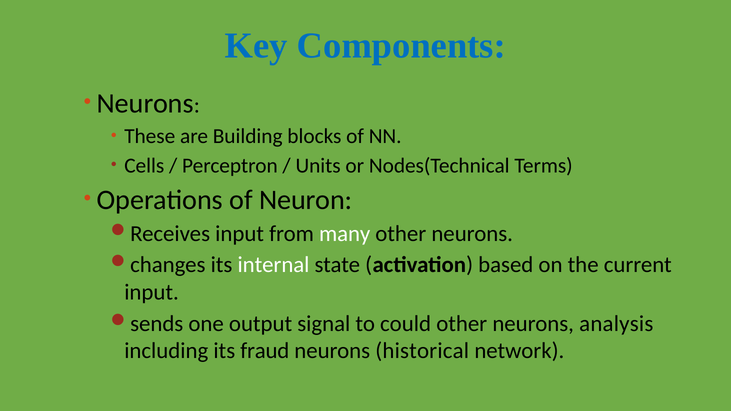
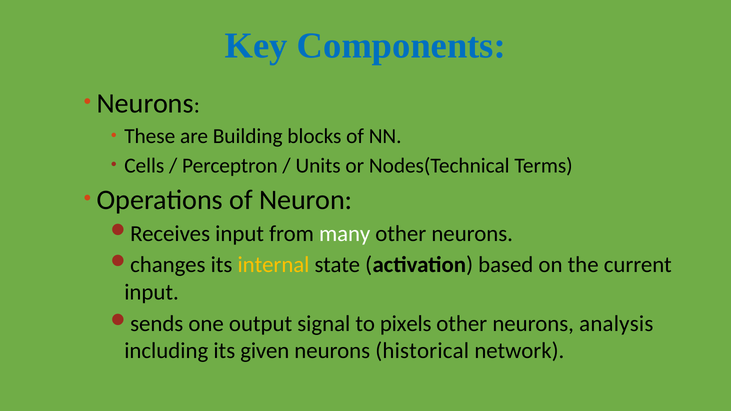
internal colour: white -> yellow (273, 265)
could: could -> pixels (406, 324)
fraud: fraud -> given (265, 351)
